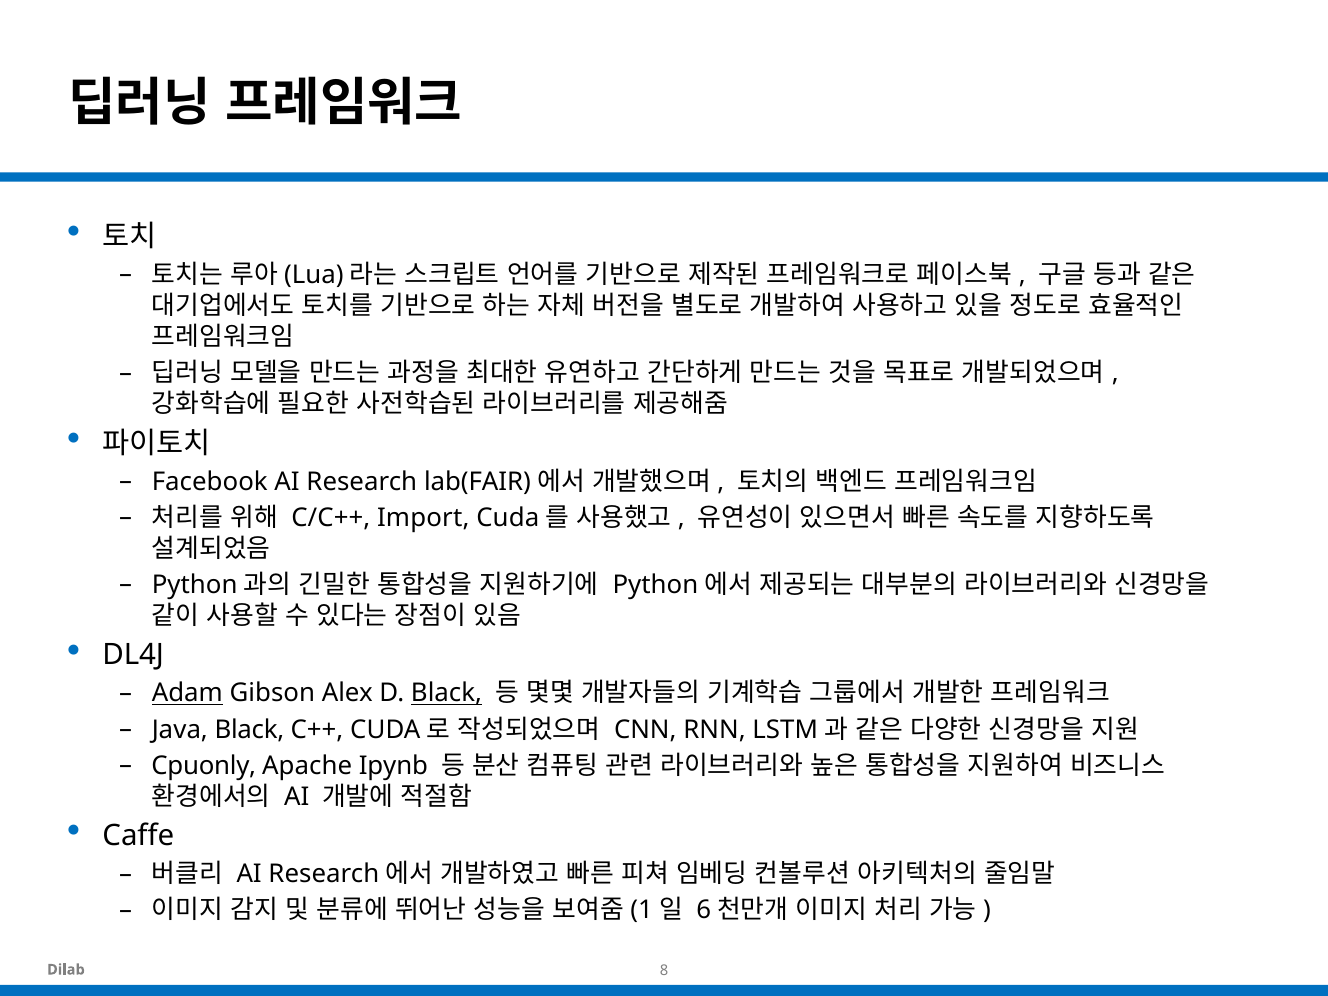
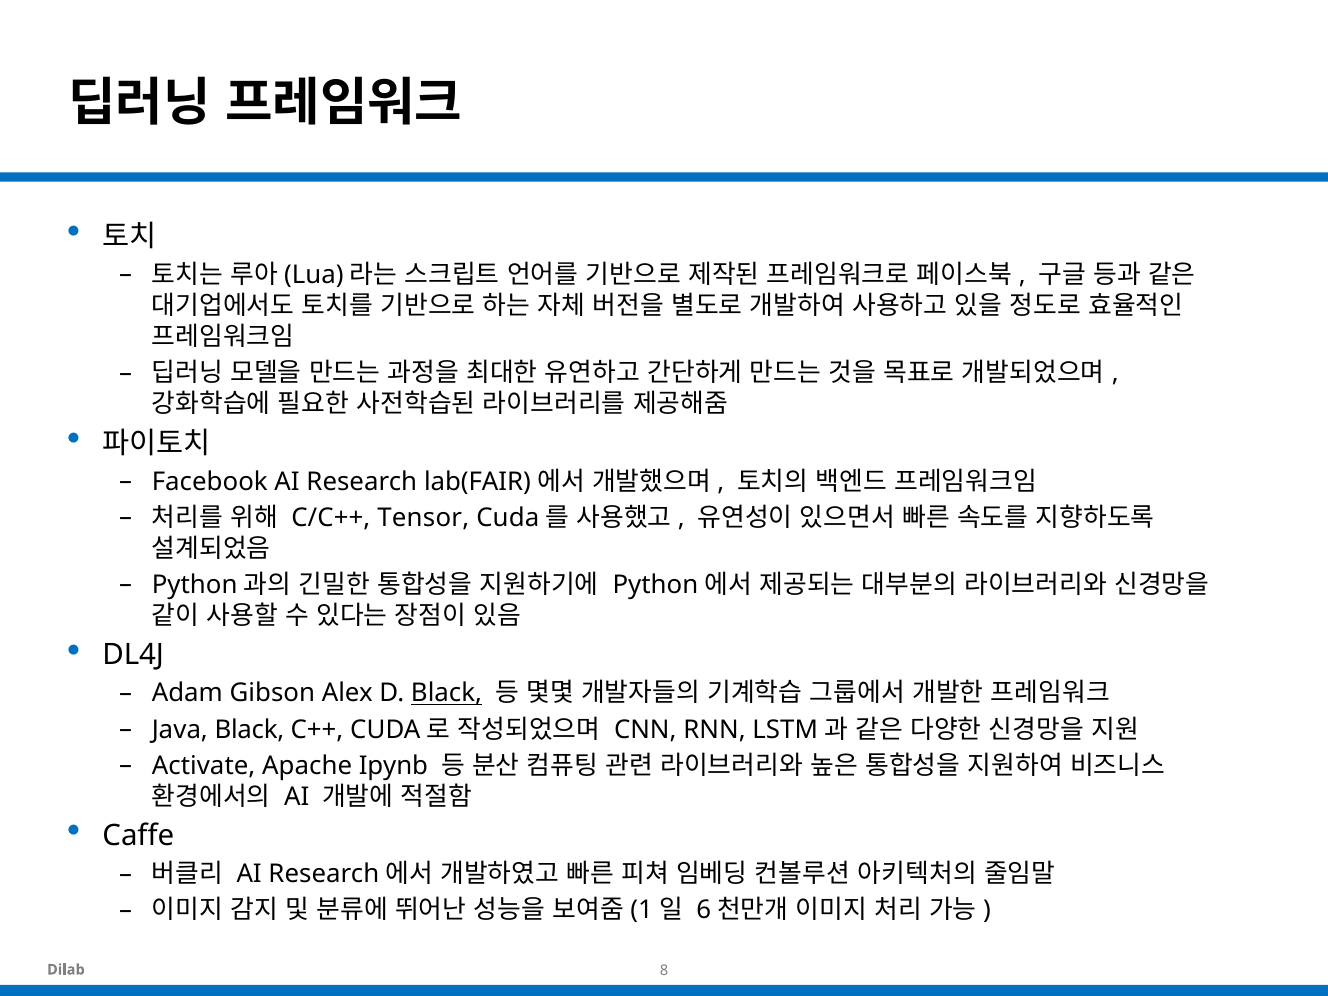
Import: Import -> Tensor (423, 518)
Adam underline: present -> none (187, 693)
Cpuonly: Cpuonly -> Activate (204, 766)
